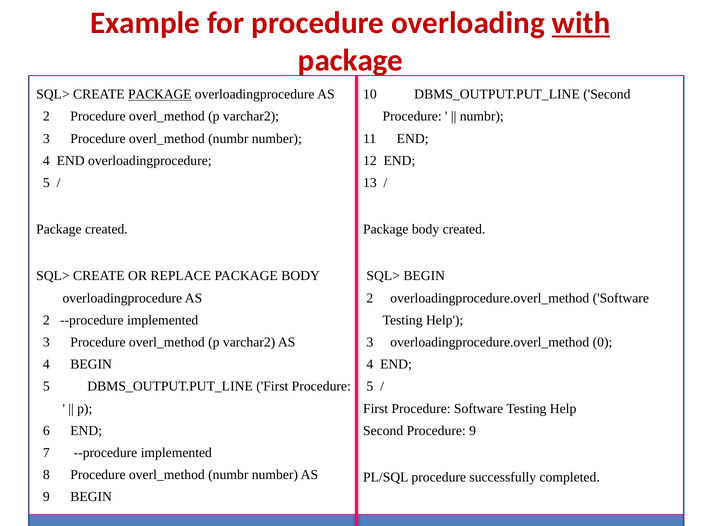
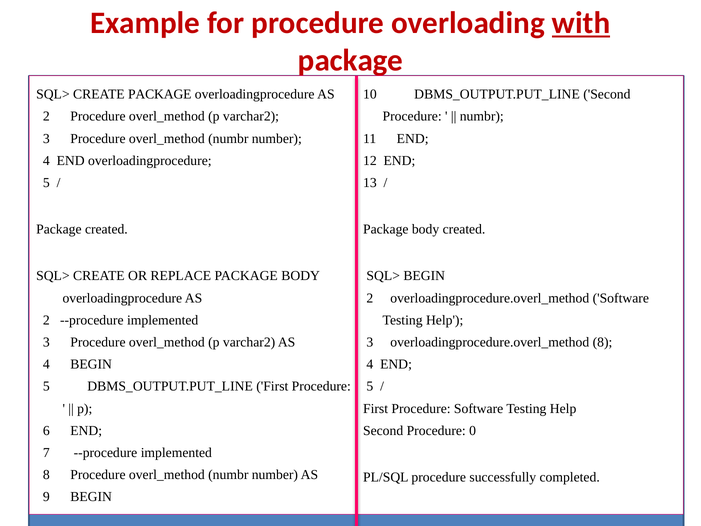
PACKAGE underline: present -> none (160, 94)
overloadingprocedure.overl_method 0: 0 -> 8 (603, 342)
Procedure 9: 9 -> 0 (473, 430)
